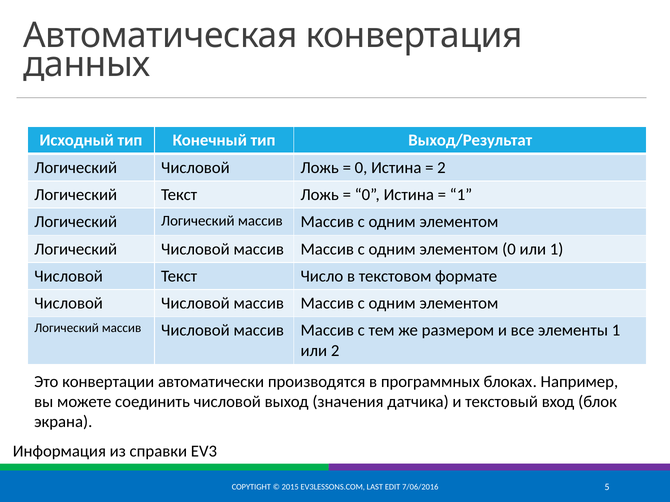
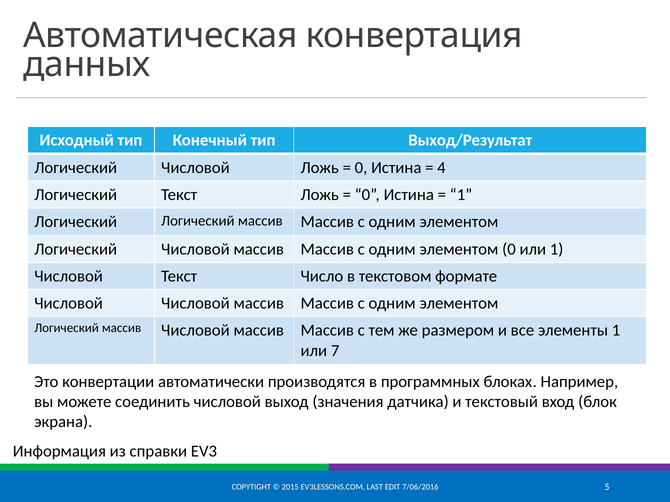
2: 2 -> 4 (441, 168)
или 2: 2 -> 7 (335, 351)
